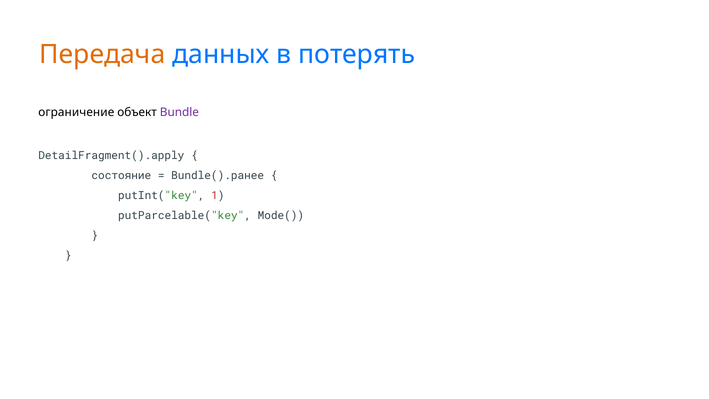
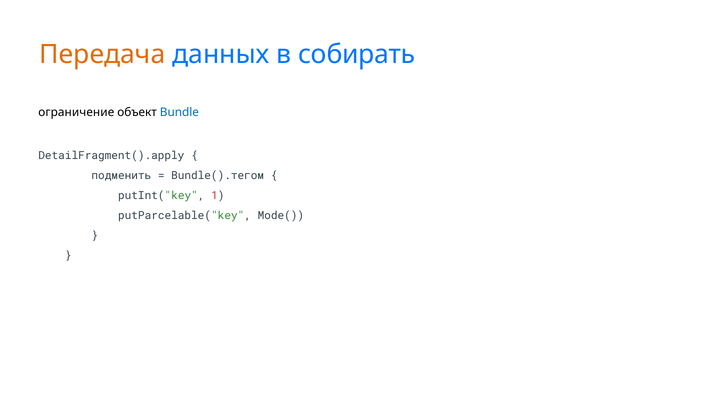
потерять: потерять -> собирать (357, 54)
Bundle colour: purple -> blue (179, 112)
состояние: состояние -> подменить (121, 176)
Bundle().ранее: Bundle().ранее -> Bundle().тегом (218, 176)
